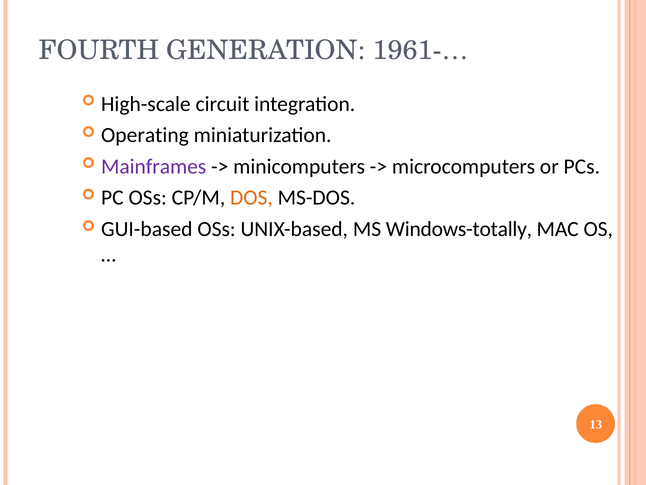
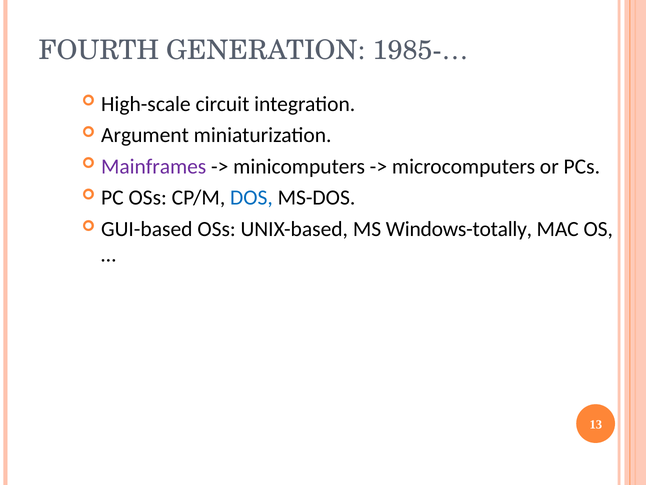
1961-…: 1961-… -> 1985-… (421, 50)
Operating: Operating -> Argument (145, 135)
DOS colour: orange -> blue (251, 198)
